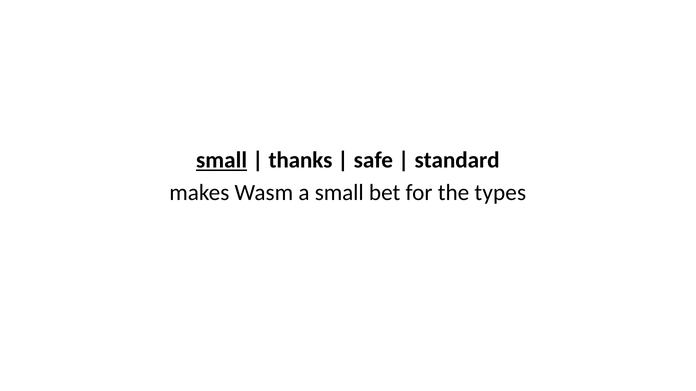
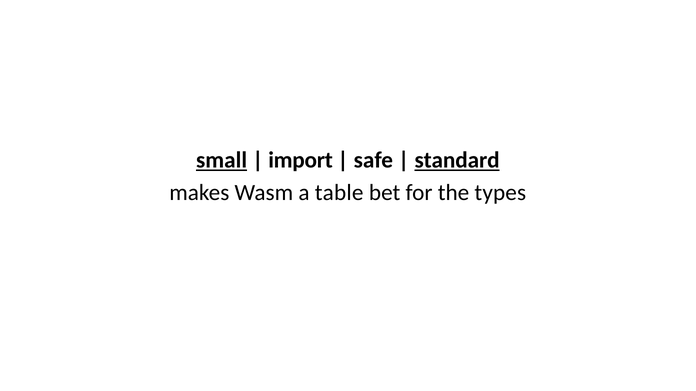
thanks: thanks -> import (301, 160)
standard underline: none -> present (457, 160)
a small: small -> table (339, 193)
